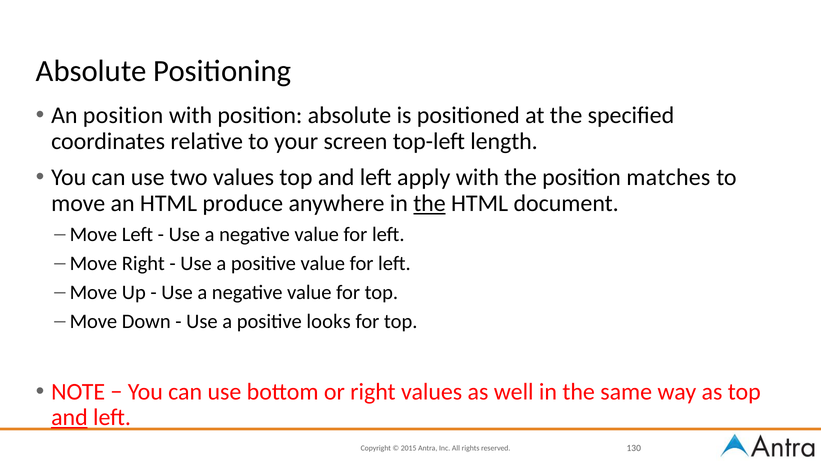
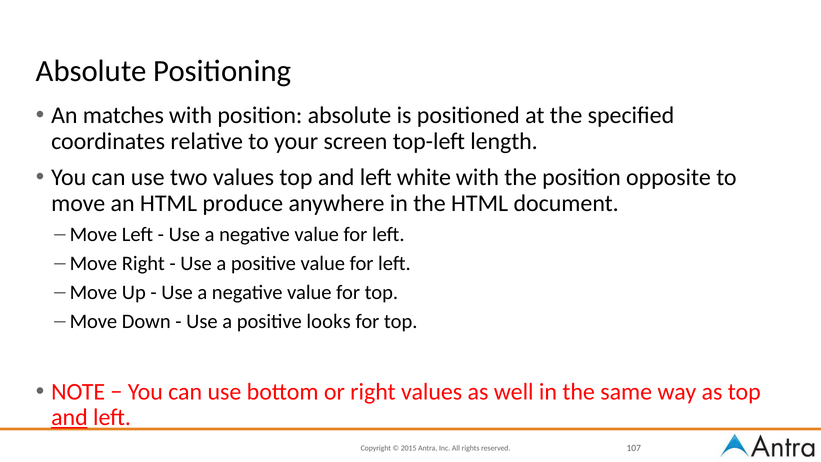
An position: position -> matches (123, 115)
apply: apply -> white (424, 177)
matches: matches -> opposite (668, 177)
the underline: present -> none (429, 203)
130: 130 -> 107 (634, 448)
